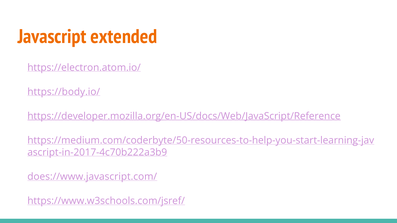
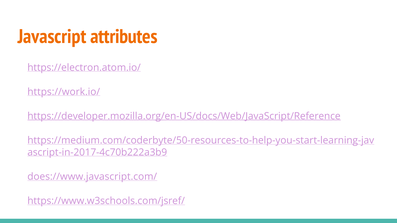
extended: extended -> attributes (124, 37)
https://body.io/: https://body.io/ -> https://work.io/ (64, 92)
